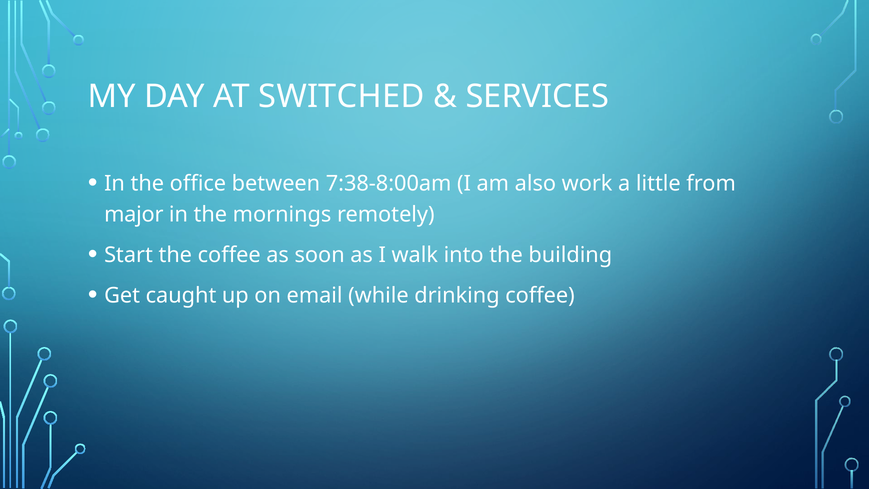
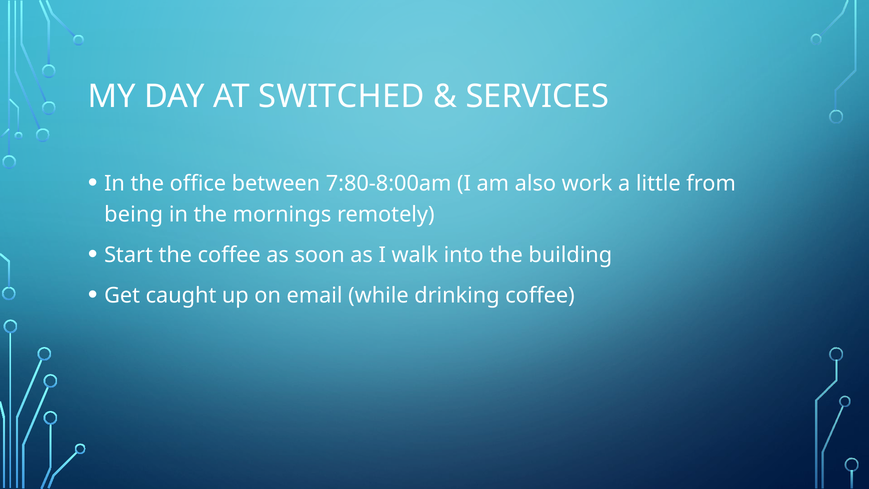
7:38-8:00am: 7:38-8:00am -> 7:80-8:00am (389, 183)
major: major -> being (134, 215)
